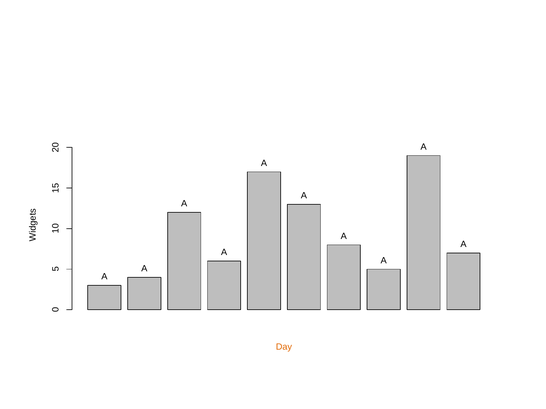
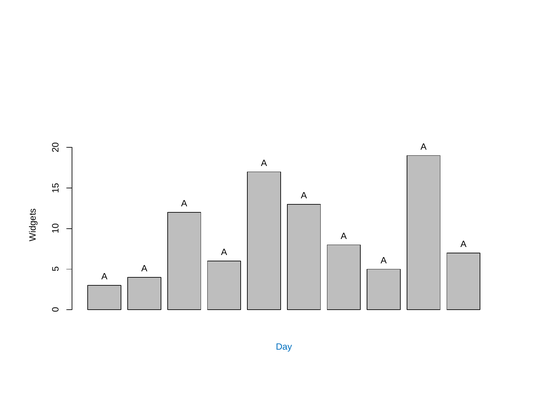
Day colour: orange -> blue (284, 347)
